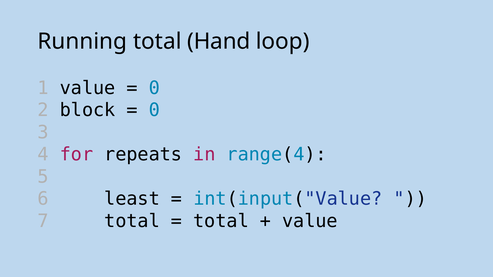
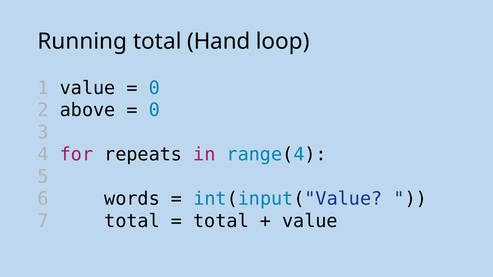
block: block -> above (88, 110)
least: least -> words (132, 199)
